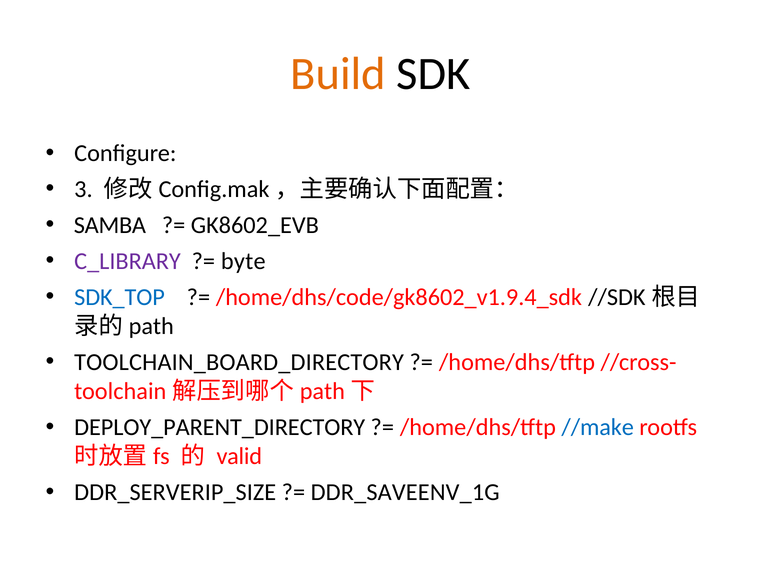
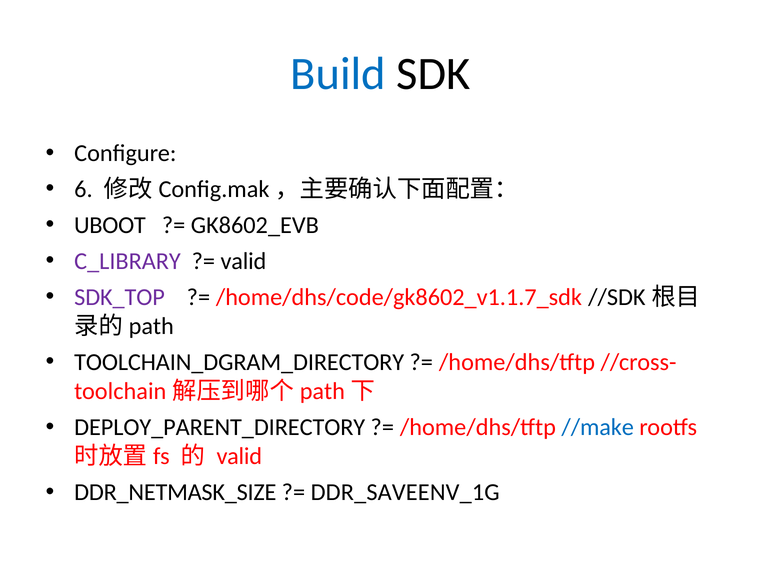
Build colour: orange -> blue (338, 74)
3: 3 -> 6 (83, 189)
SAMBA: SAMBA -> UBOOT (110, 225)
byte: byte -> valid (243, 261)
SDK_TOP colour: blue -> purple (120, 297)
/home/dhs/code/gk8602_v1.9.4_sdk: /home/dhs/code/gk8602_v1.9.4_sdk -> /home/dhs/code/gk8602_v1.1.7_sdk (399, 297)
TOOLCHAIN_BOARD_DIRECTORY: TOOLCHAIN_BOARD_DIRECTORY -> TOOLCHAIN_DGRAM_DIRECTORY (239, 362)
DDR_SERVERIP_SIZE: DDR_SERVERIP_SIZE -> DDR_NETMASK_SIZE (175, 492)
